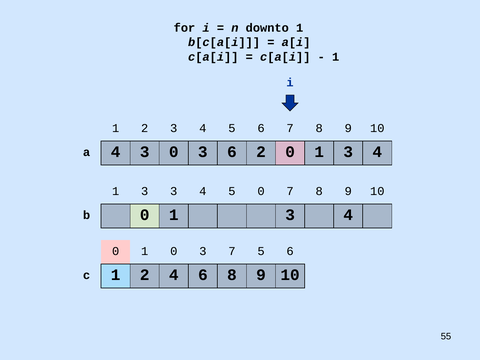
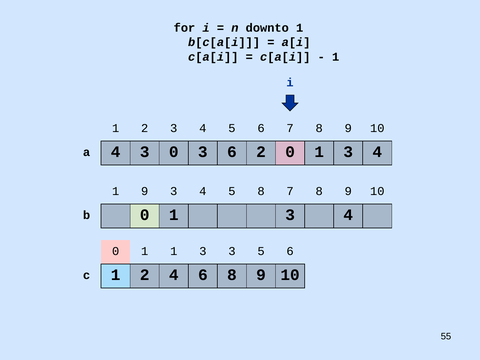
3: 3 -> 9 (145, 191)
5 0: 0 -> 8 (261, 191)
0 1 0: 0 -> 1 (174, 251)
3 7: 7 -> 3 (232, 251)
